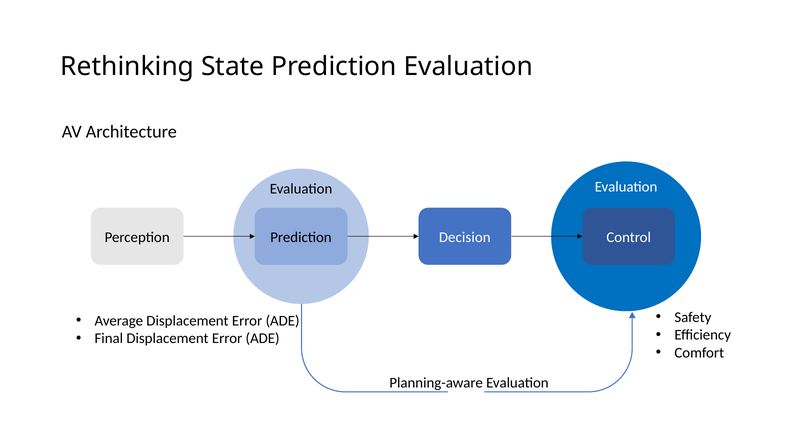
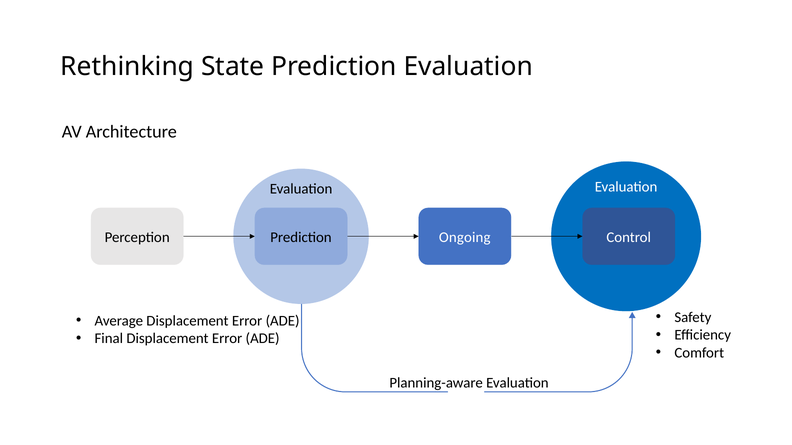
Decision: Decision -> Ongoing (465, 238)
